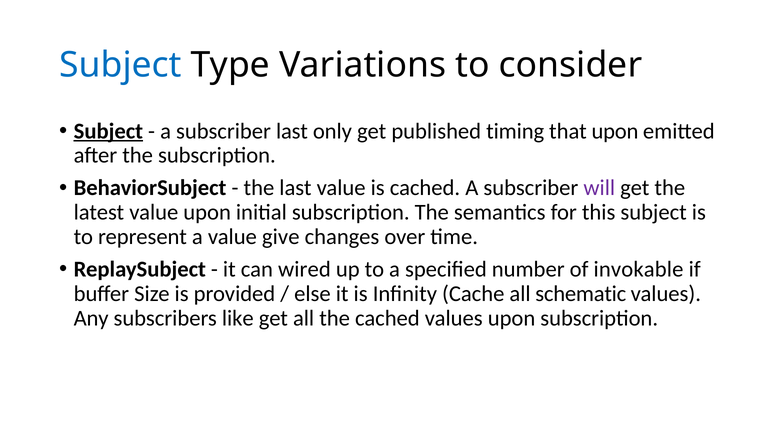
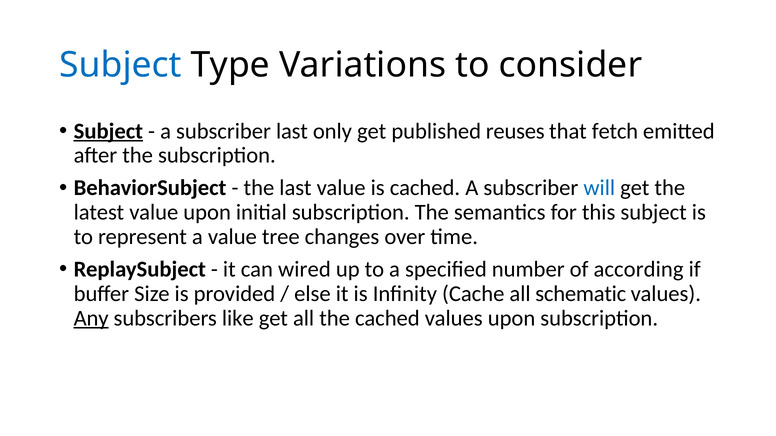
timing: timing -> reuses (515, 131)
that upon: upon -> fetch (615, 131)
will colour: purple -> blue (599, 188)
give: give -> tree (281, 237)
invokable: invokable -> according (639, 270)
Any underline: none -> present (91, 319)
